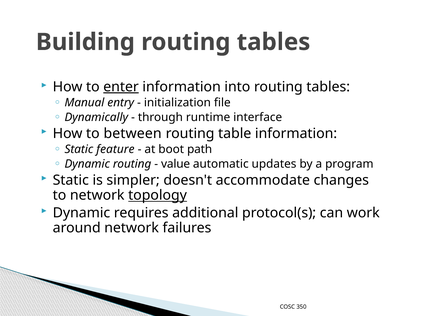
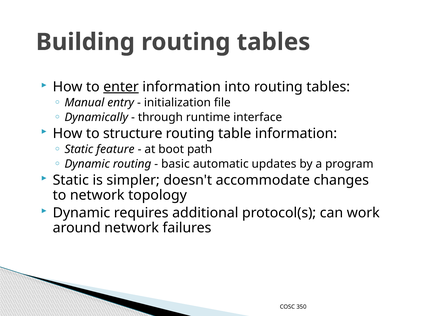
between: between -> structure (133, 134)
value: value -> basic (175, 164)
topology underline: present -> none (158, 196)
